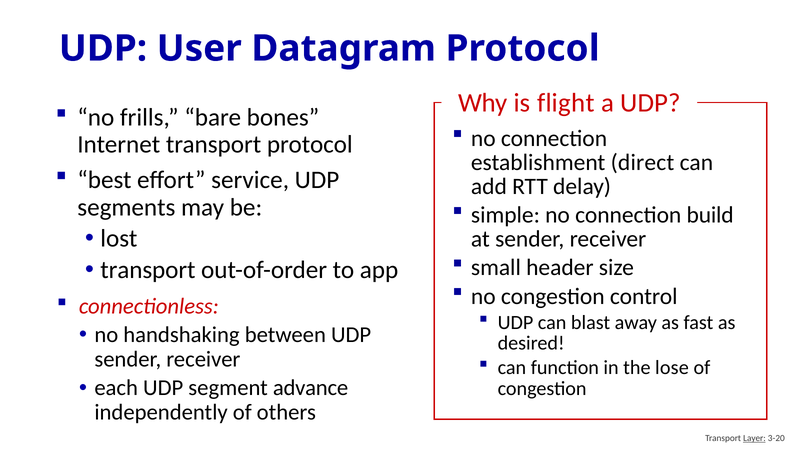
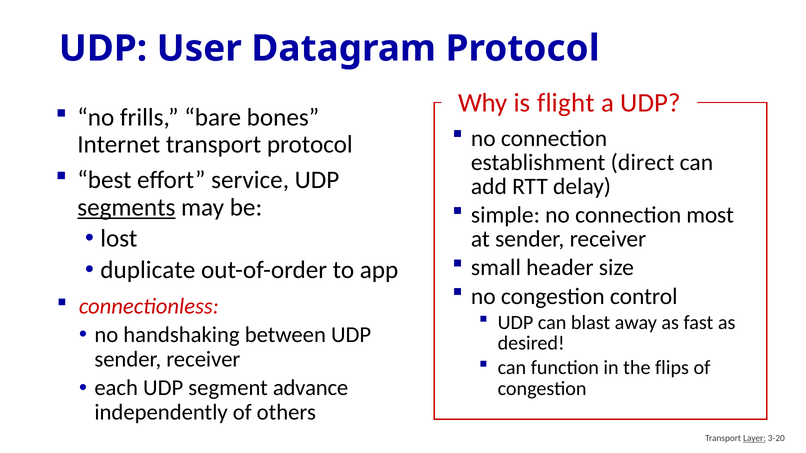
segments underline: none -> present (126, 208)
build: build -> most (710, 215)
transport: transport -> duplicate (148, 270)
lose: lose -> flips (672, 368)
